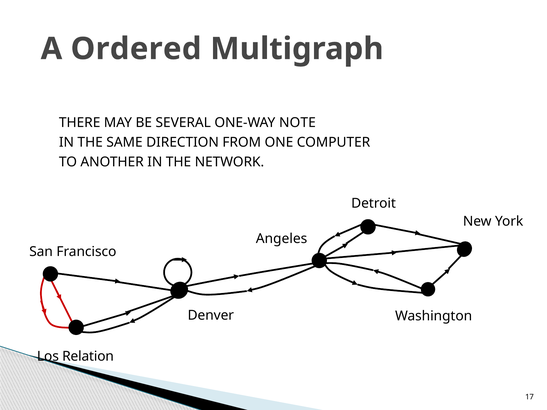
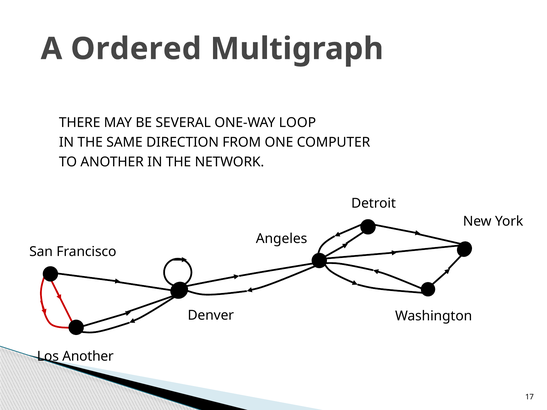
NOTE: NOTE -> LOOP (297, 123)
Los Relation: Relation -> Another (88, 357)
